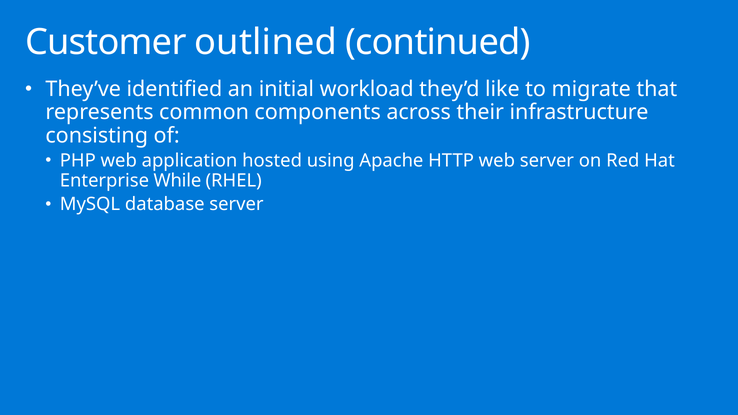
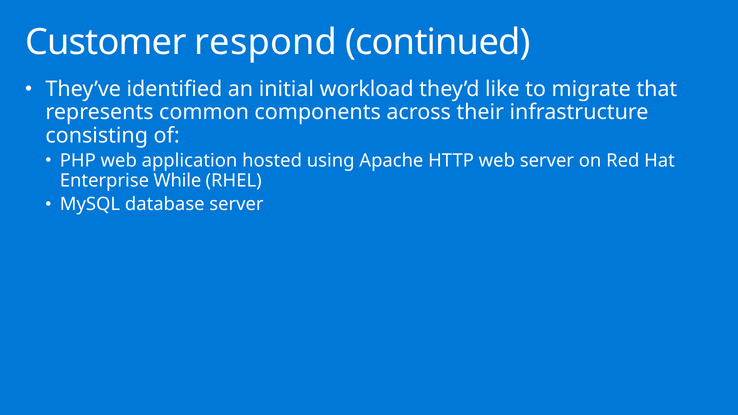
outlined: outlined -> respond (266, 42)
